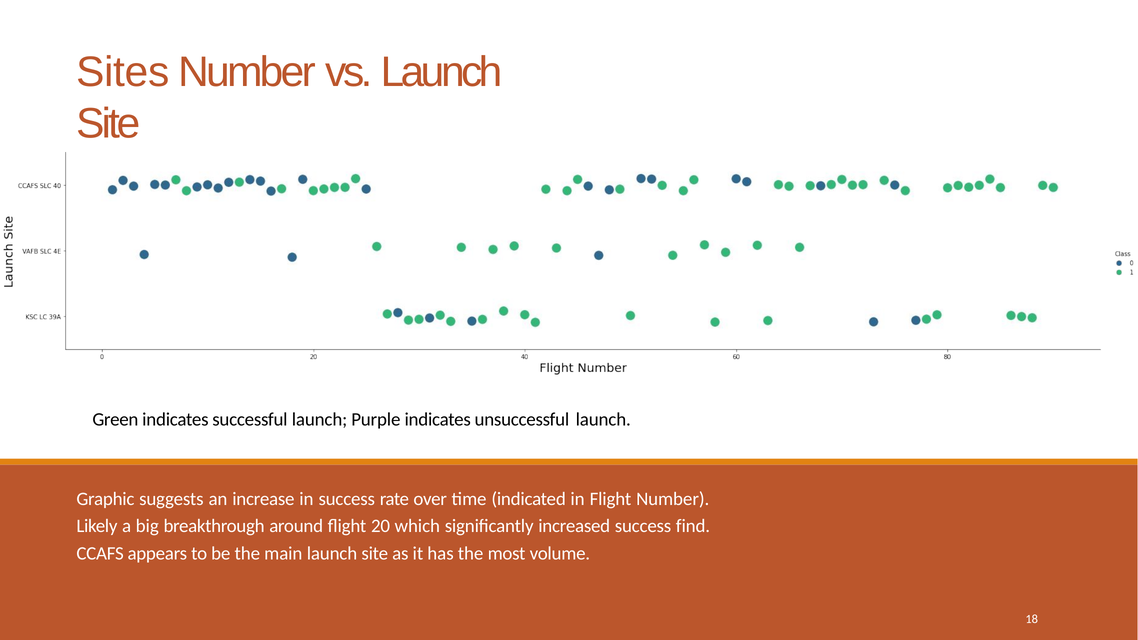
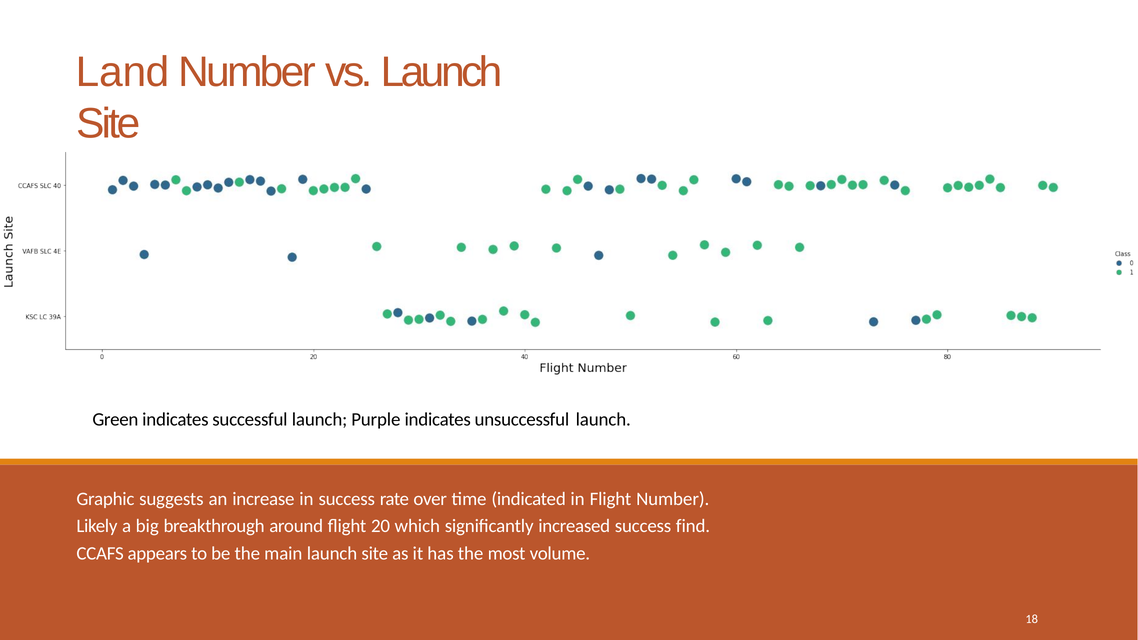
Sites: Sites -> Land (123, 72)
